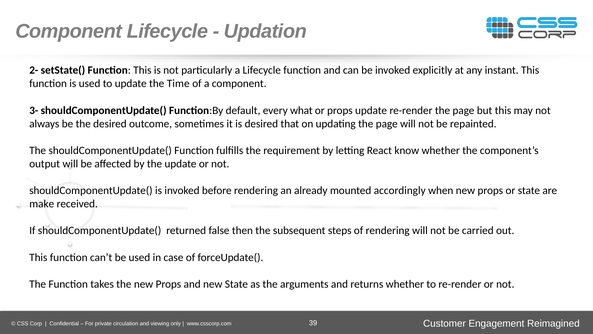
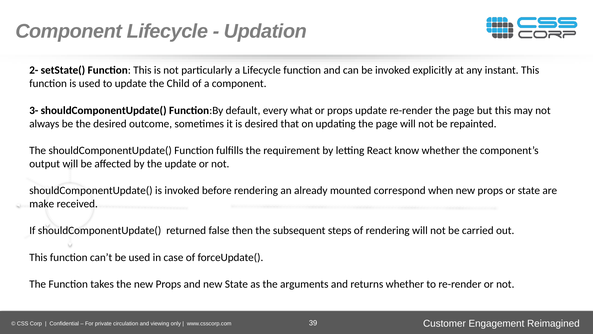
Time: Time -> Child (178, 84)
accordingly: accordingly -> correspond (400, 190)
